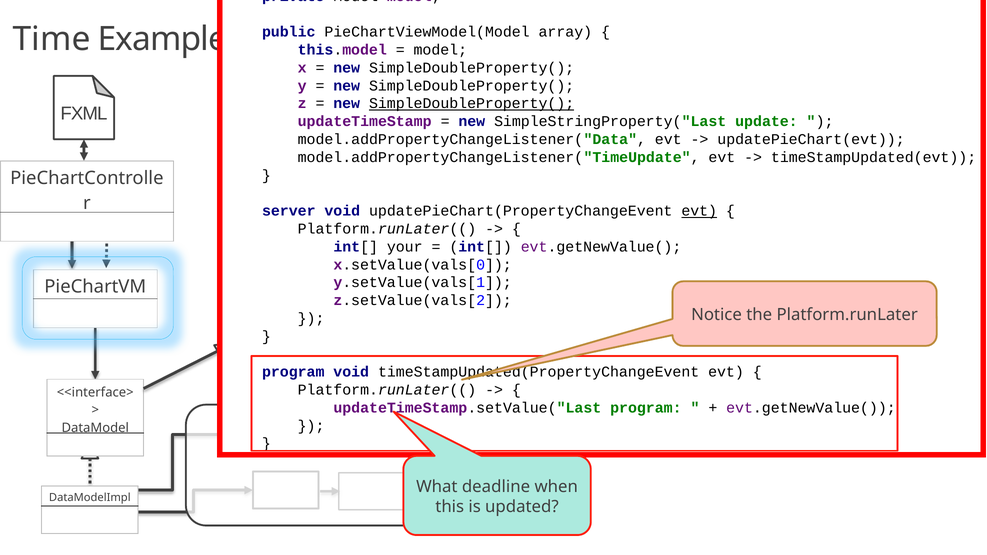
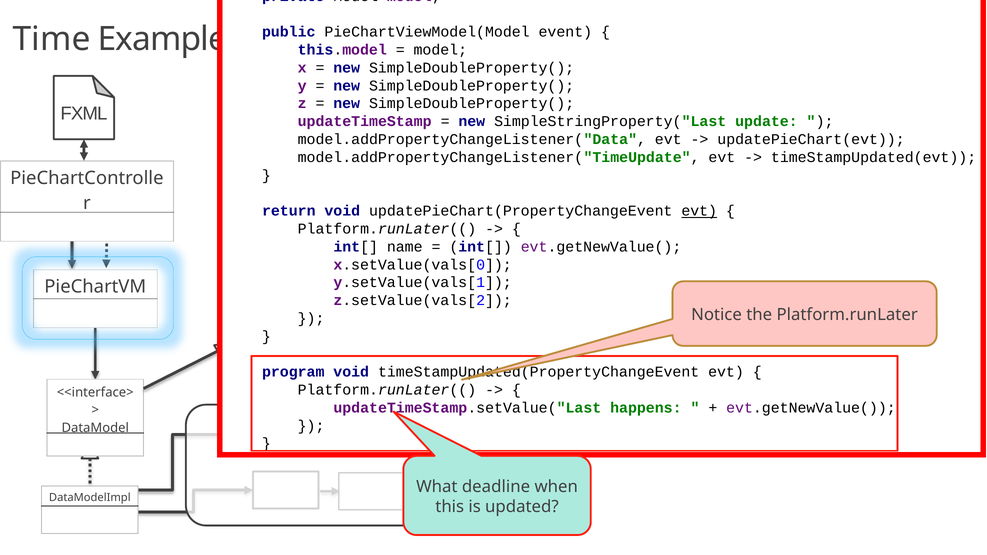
array: array -> event (565, 32)
SimpleDoubleProperty( underline: present -> none (472, 104)
server: server -> return (289, 211)
your: your -> name (405, 247)
program: program -> happens (646, 408)
